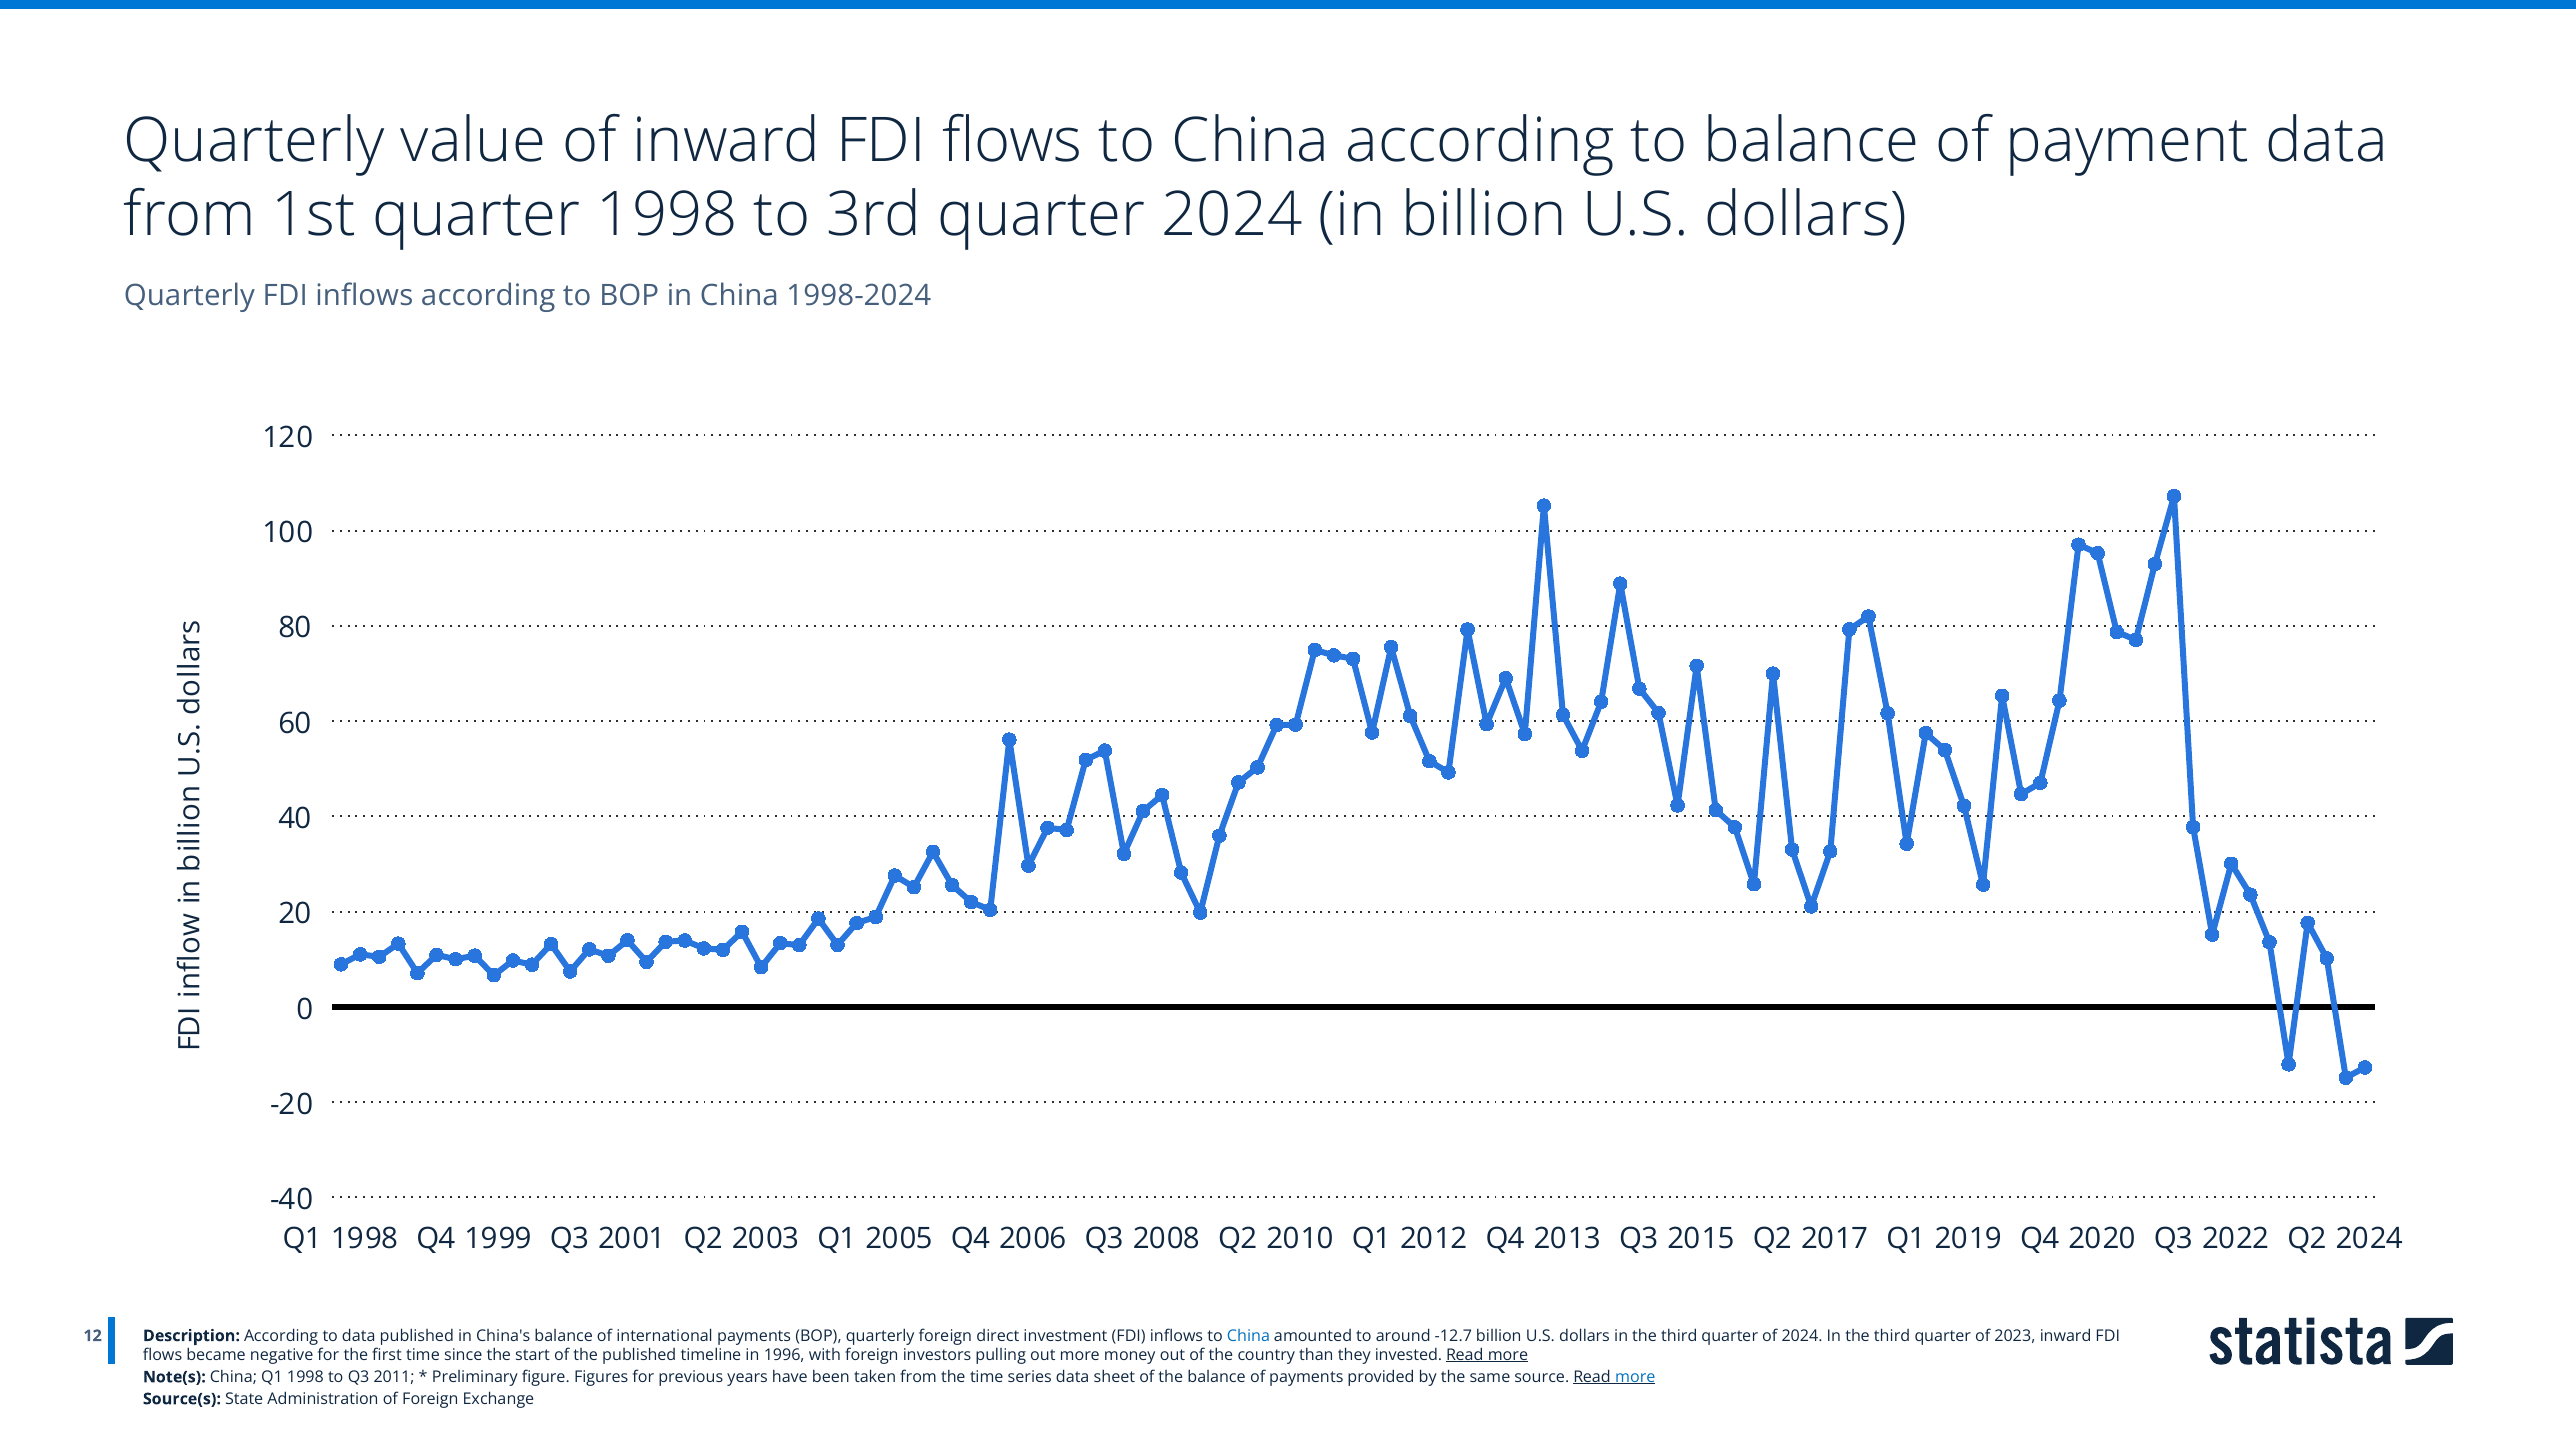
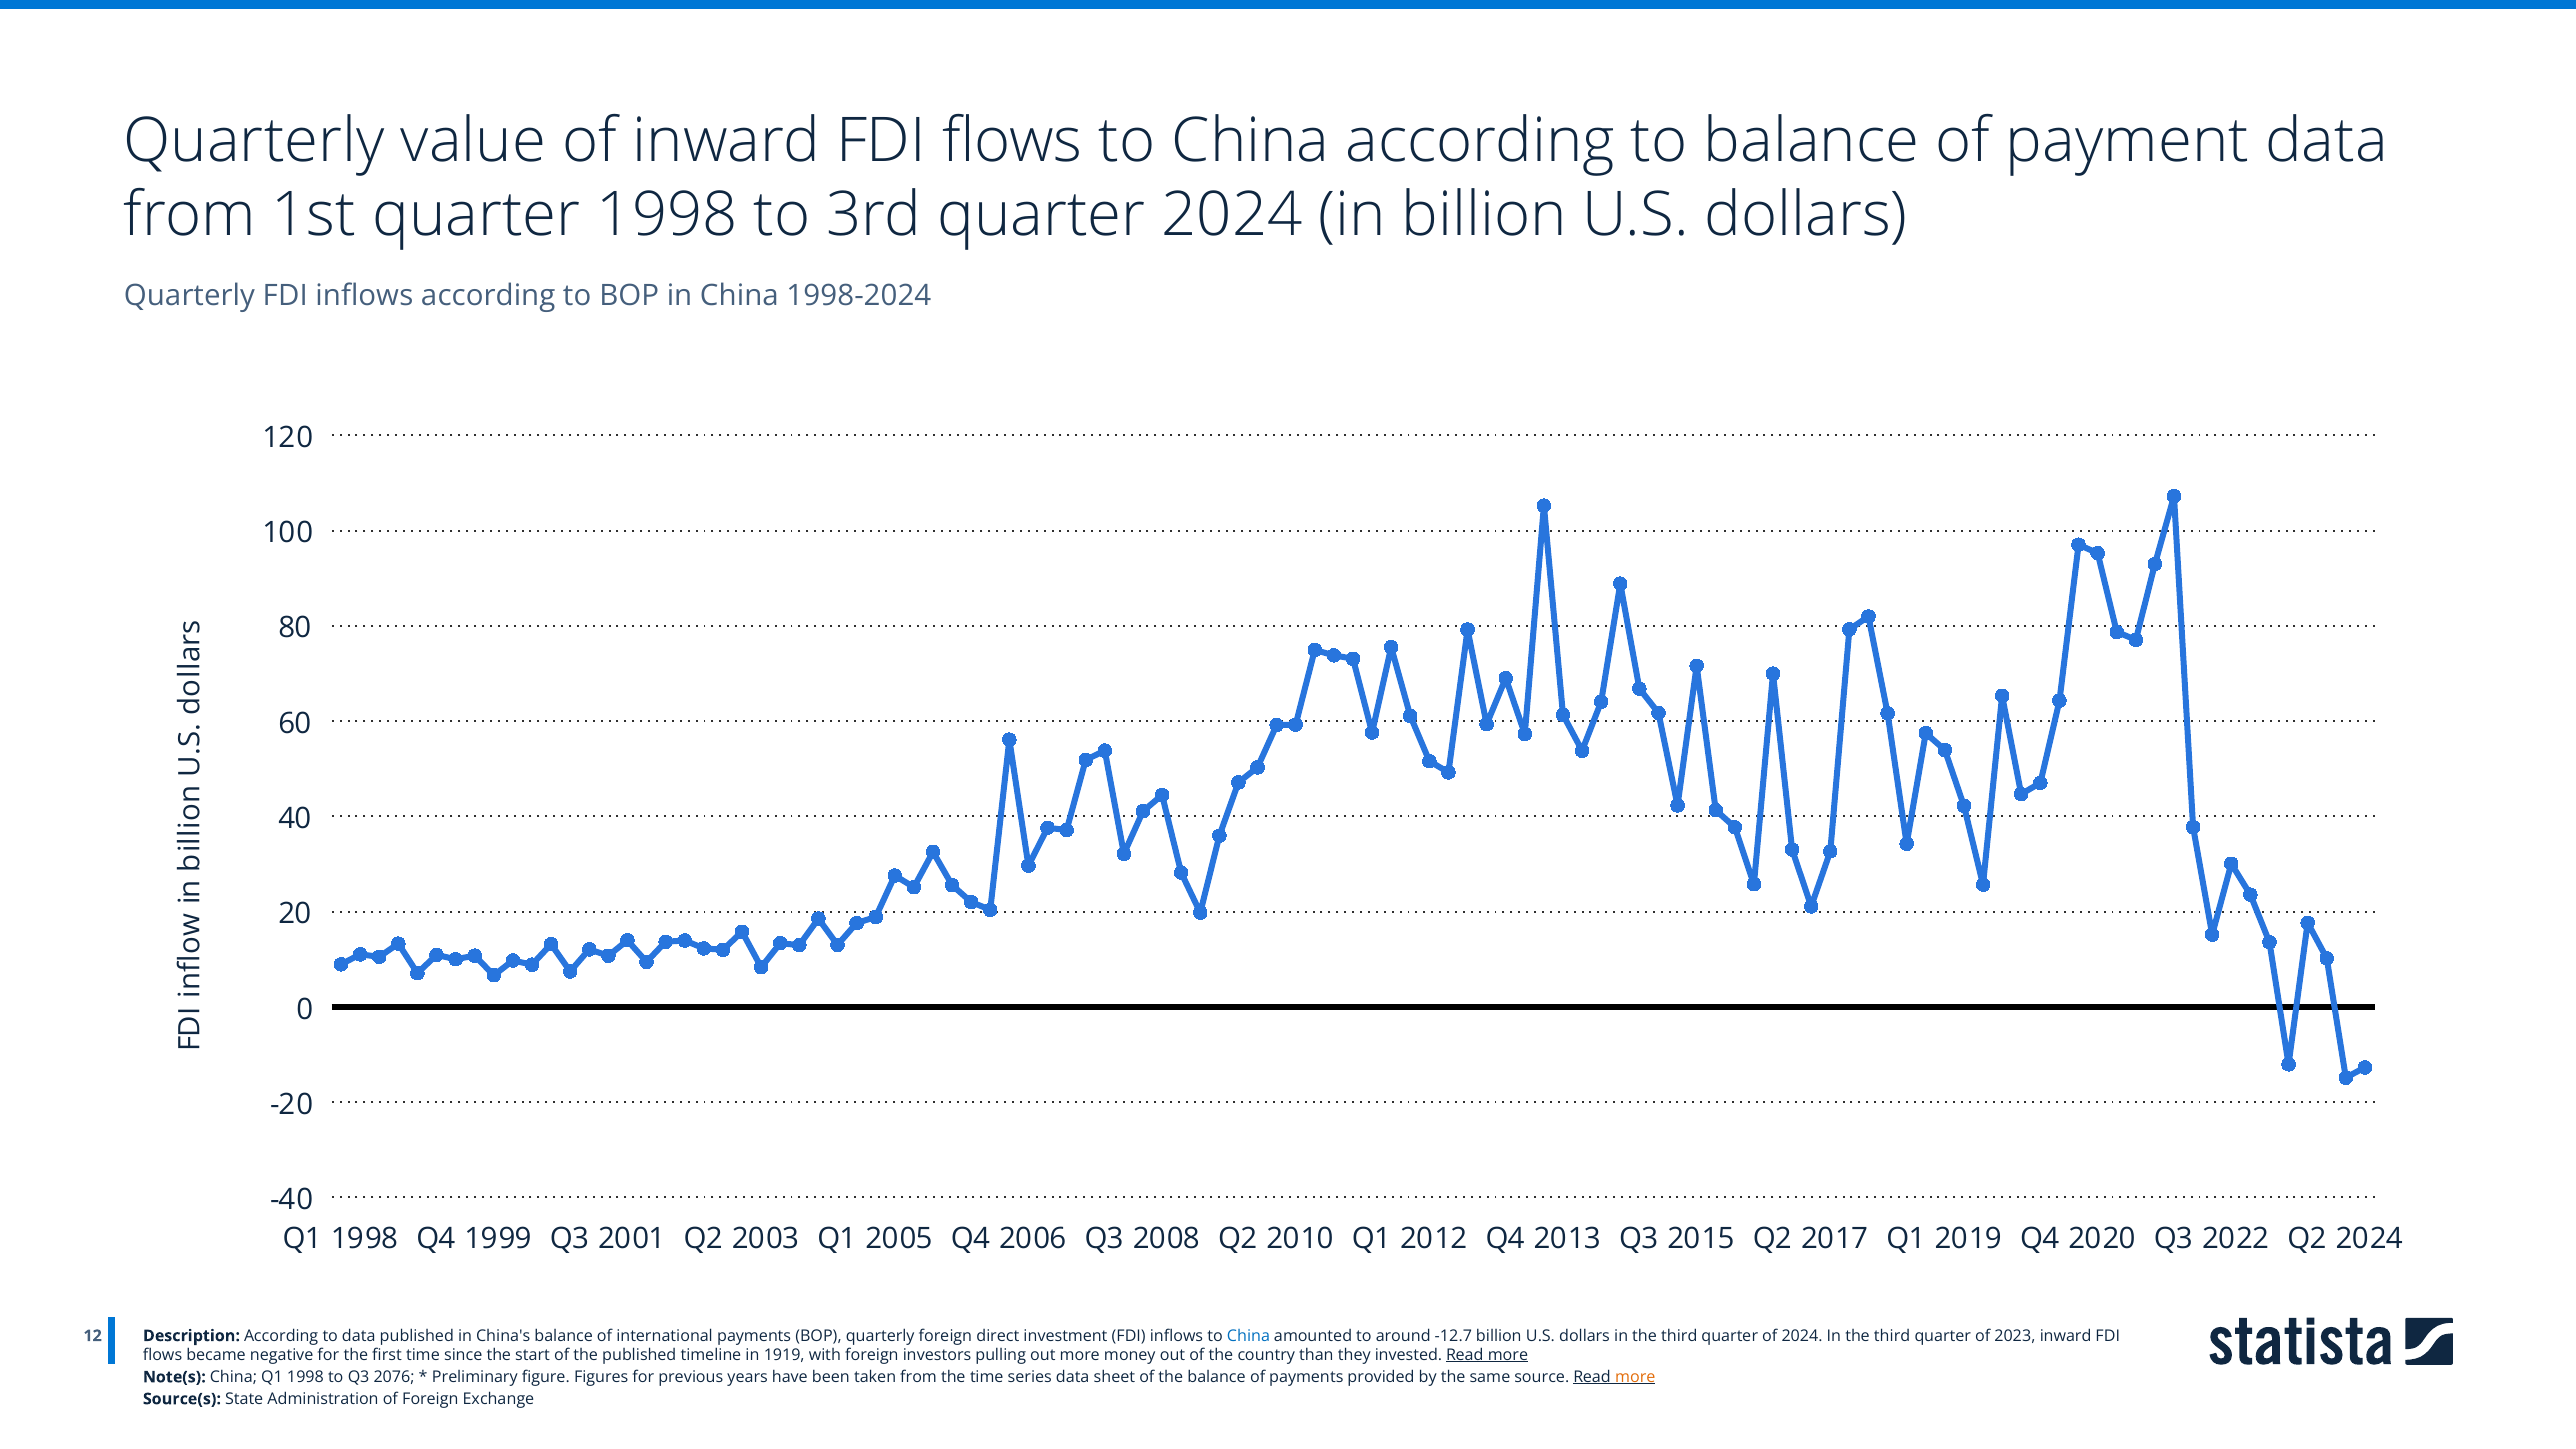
1996: 1996 -> 1919 (784, 1355)
2011: 2011 -> 2076 (394, 1377)
more colour: blue -> orange (1635, 1377)
